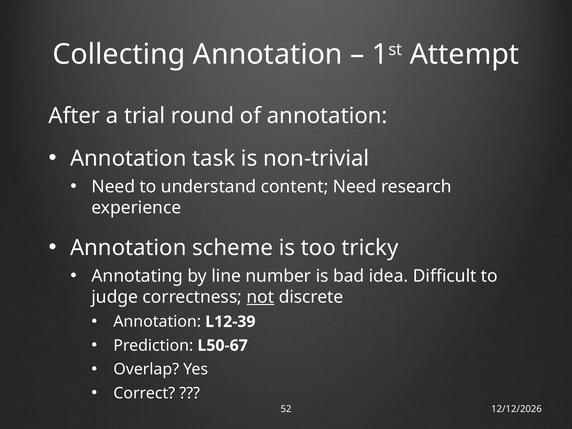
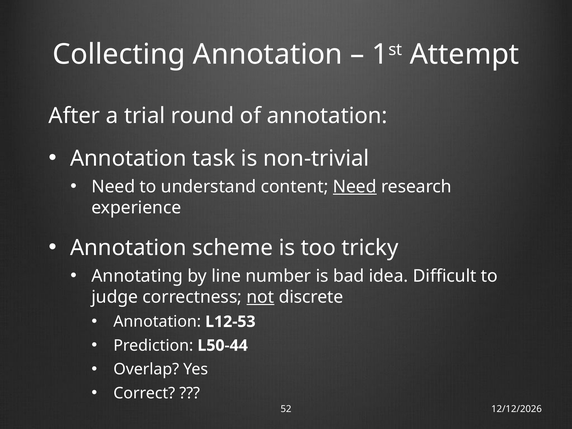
Need underline: none -> present (355, 187)
L12-39: L12-39 -> L12-53 (230, 322)
L50-67: L50-67 -> L50-44 (223, 346)
